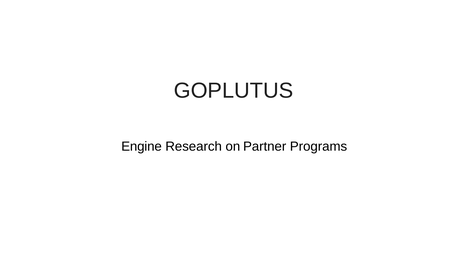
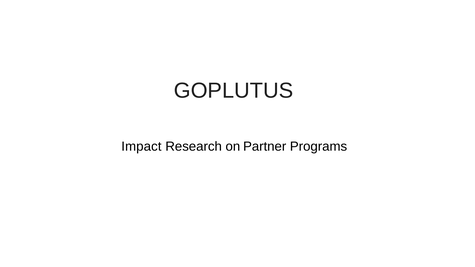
Engine: Engine -> Impact (141, 147)
